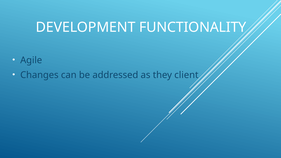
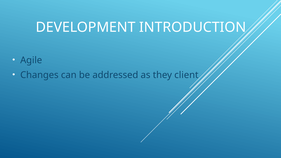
FUNCTIONALITY: FUNCTIONALITY -> INTRODUCTION (193, 27)
